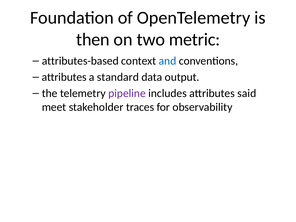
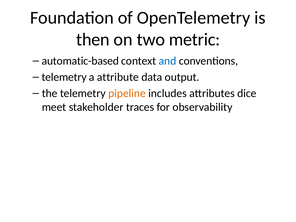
attributes-based: attributes-based -> automatic-based (80, 61)
attributes: attributes -> telemetry (64, 77)
standard: standard -> attribute (118, 77)
pipeline colour: purple -> orange (127, 93)
said: said -> dice (247, 93)
